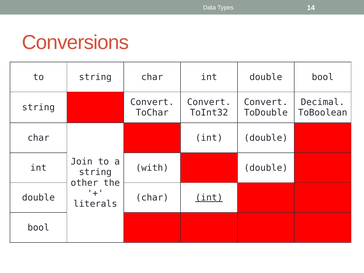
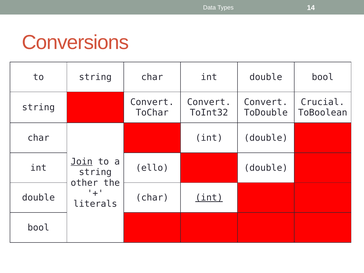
Decimal: Decimal -> Crucial (323, 102)
Join underline: none -> present (82, 162)
with: with -> ello (152, 168)
